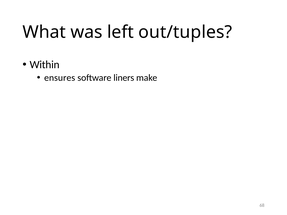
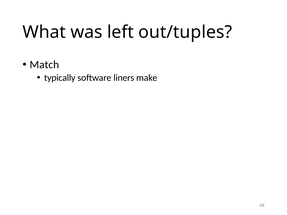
Within: Within -> Match (44, 65)
ensures: ensures -> typically (60, 78)
